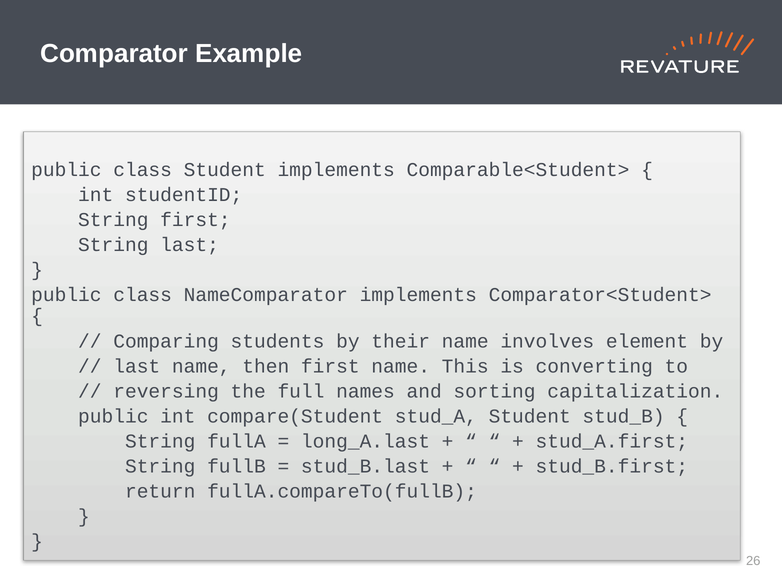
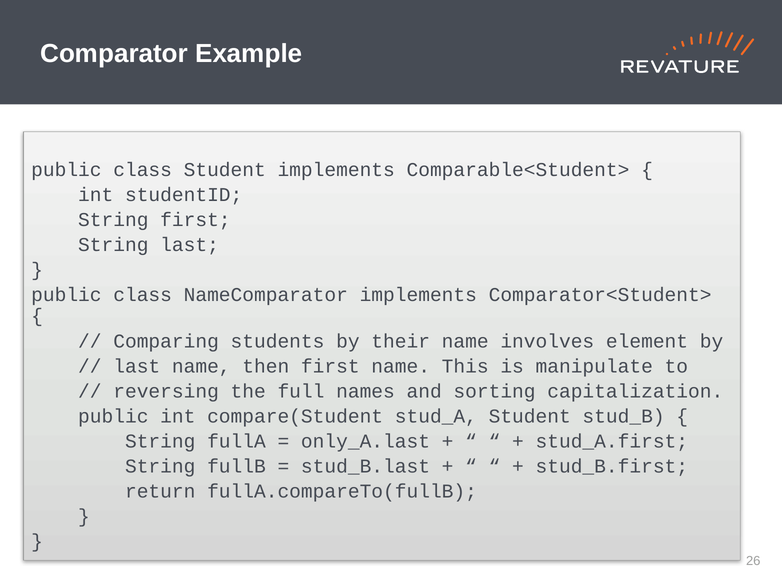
converting: converting -> manipulate (594, 366)
long_A.last: long_A.last -> only_A.last (365, 441)
